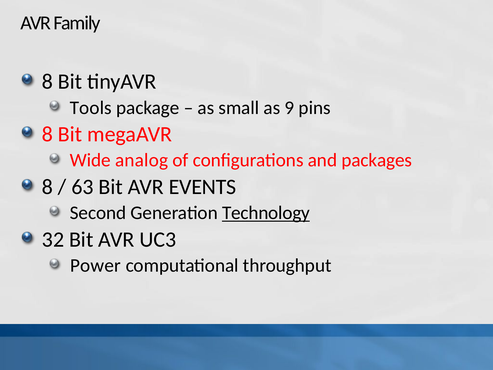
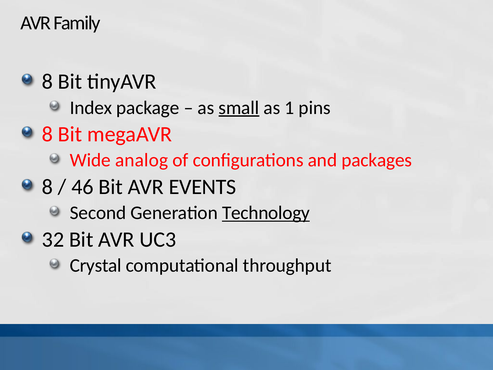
Tools: Tools -> Index (91, 108)
small underline: none -> present (239, 108)
9: 9 -> 1 (289, 108)
63: 63 -> 46 (82, 187)
Power: Power -> Crystal (96, 265)
